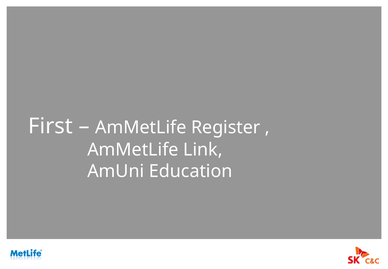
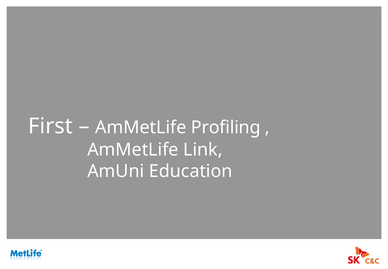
Register: Register -> Profiling (226, 127)
